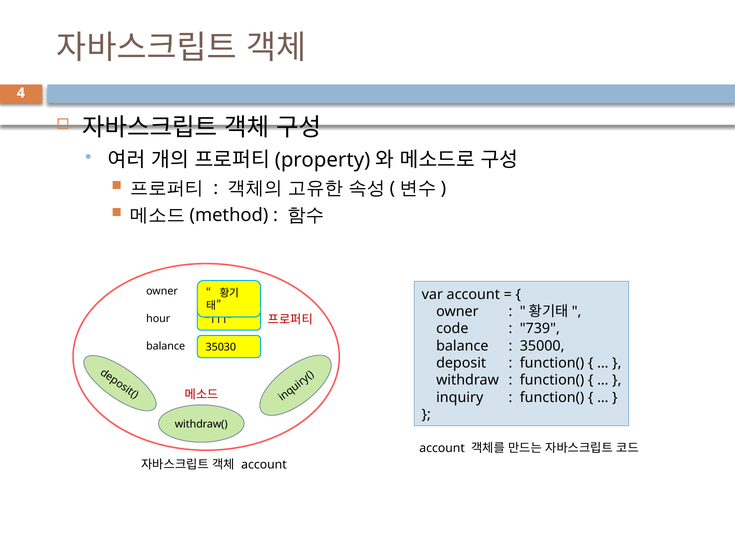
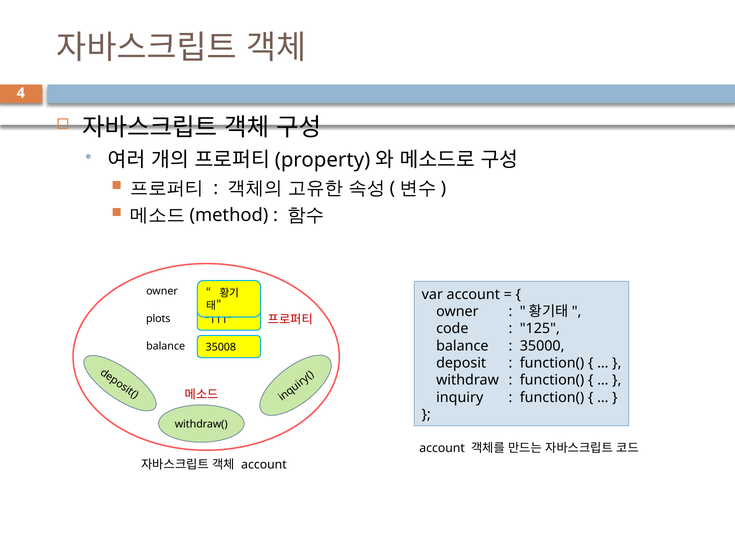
hour: hour -> plots (158, 319)
739: 739 -> 125 (540, 329)
35030: 35030 -> 35008 (221, 347)
